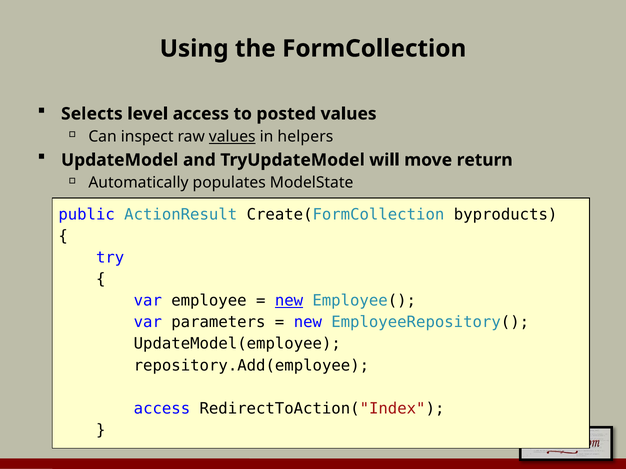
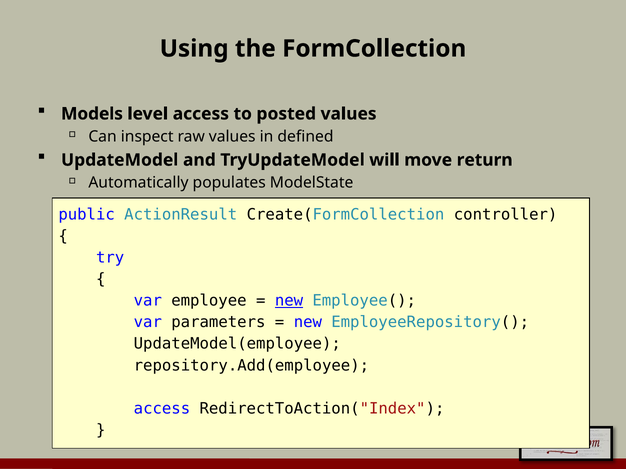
Selects: Selects -> Models (92, 114)
values underline: present -> none (232, 137)
helpers: helpers -> defined (305, 137)
byproducts: byproducts -> controller (506, 215)
